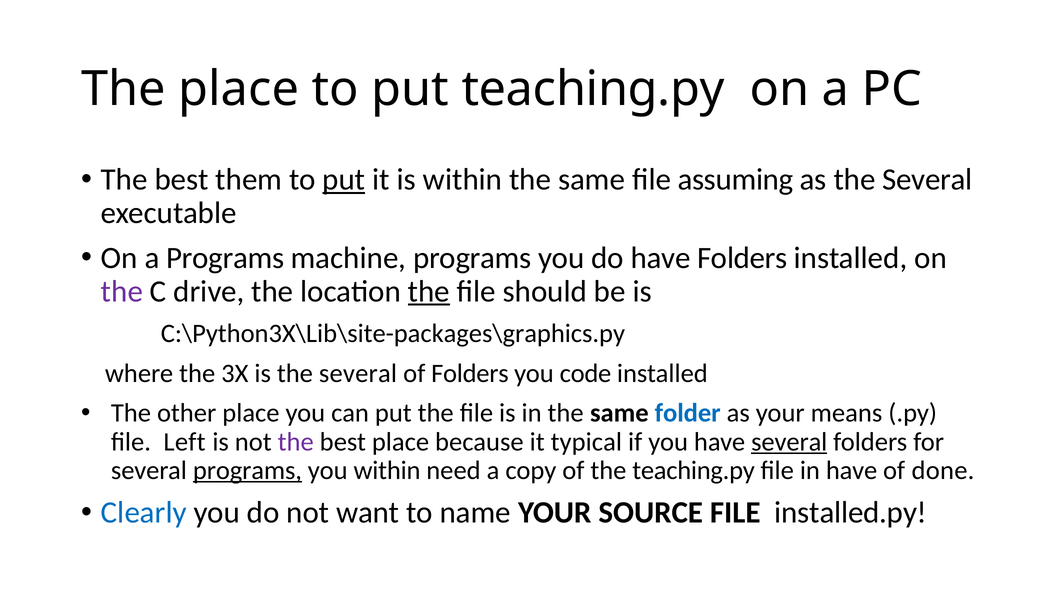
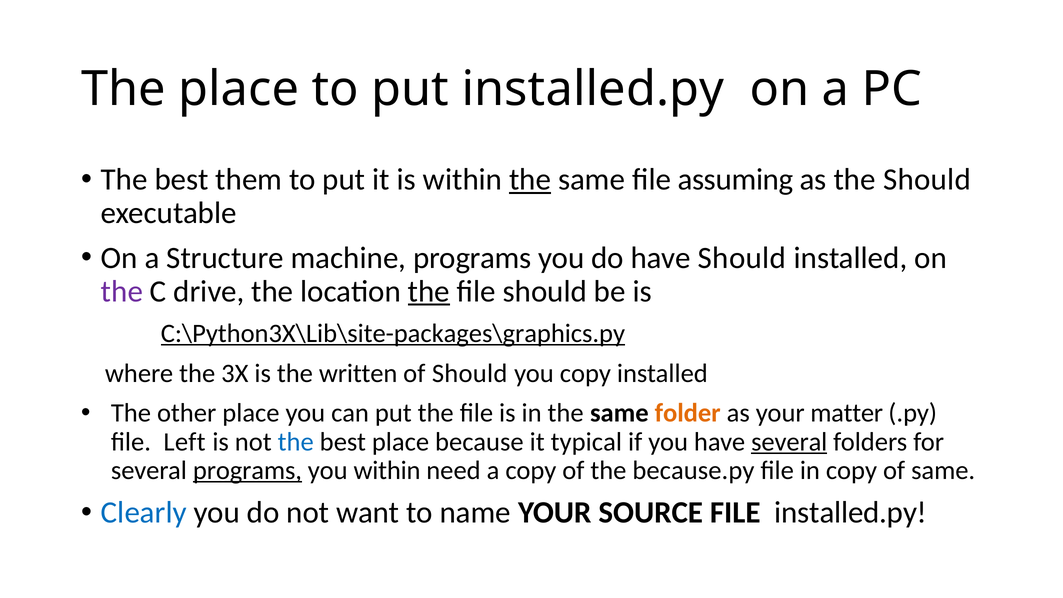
put teaching.py: teaching.py -> installed.py (593, 89)
put underline: present -> none (344, 180)
the underline: none -> present (530, 180)
as the Several: Several -> Should (927, 180)
a Programs: Programs -> Structure (225, 258)
have Folders: Folders -> Should (742, 258)
C:\Python3X\Lib\site-packages\graphics.py underline: none -> present (393, 333)
is the several: several -> written (358, 373)
of Folders: Folders -> Should (470, 373)
you code: code -> copy (585, 373)
folder colour: blue -> orange (688, 413)
means: means -> matter (847, 413)
the colour: purple -> blue (296, 442)
the teaching.py: teaching.py -> because.py (693, 470)
in have: have -> copy (851, 470)
of done: done -> same (943, 470)
